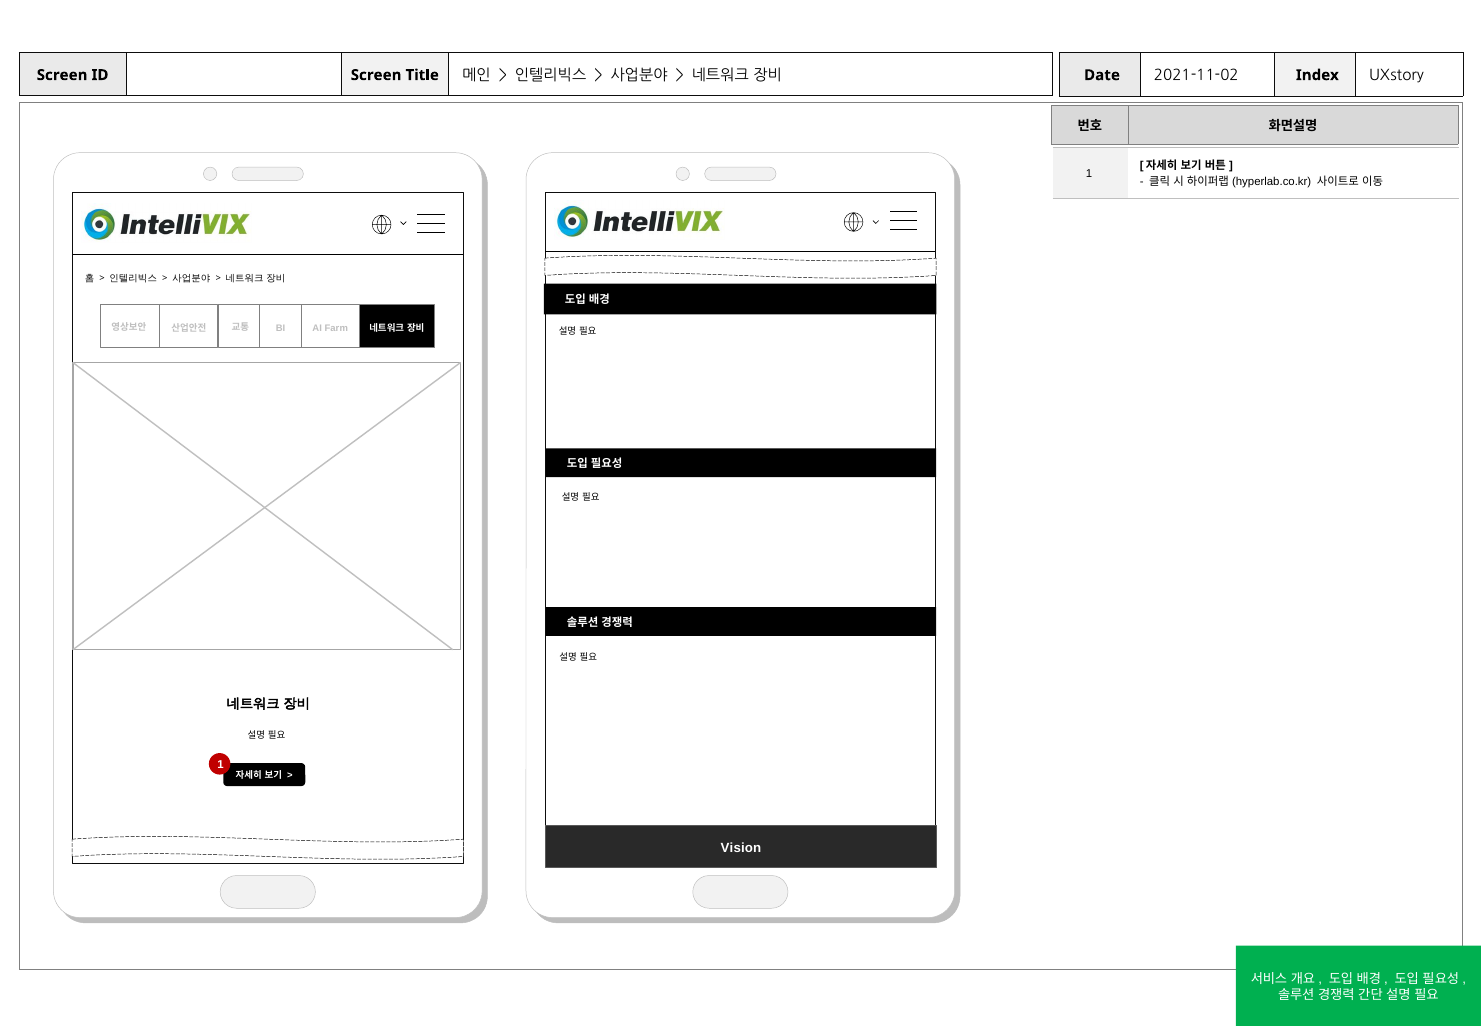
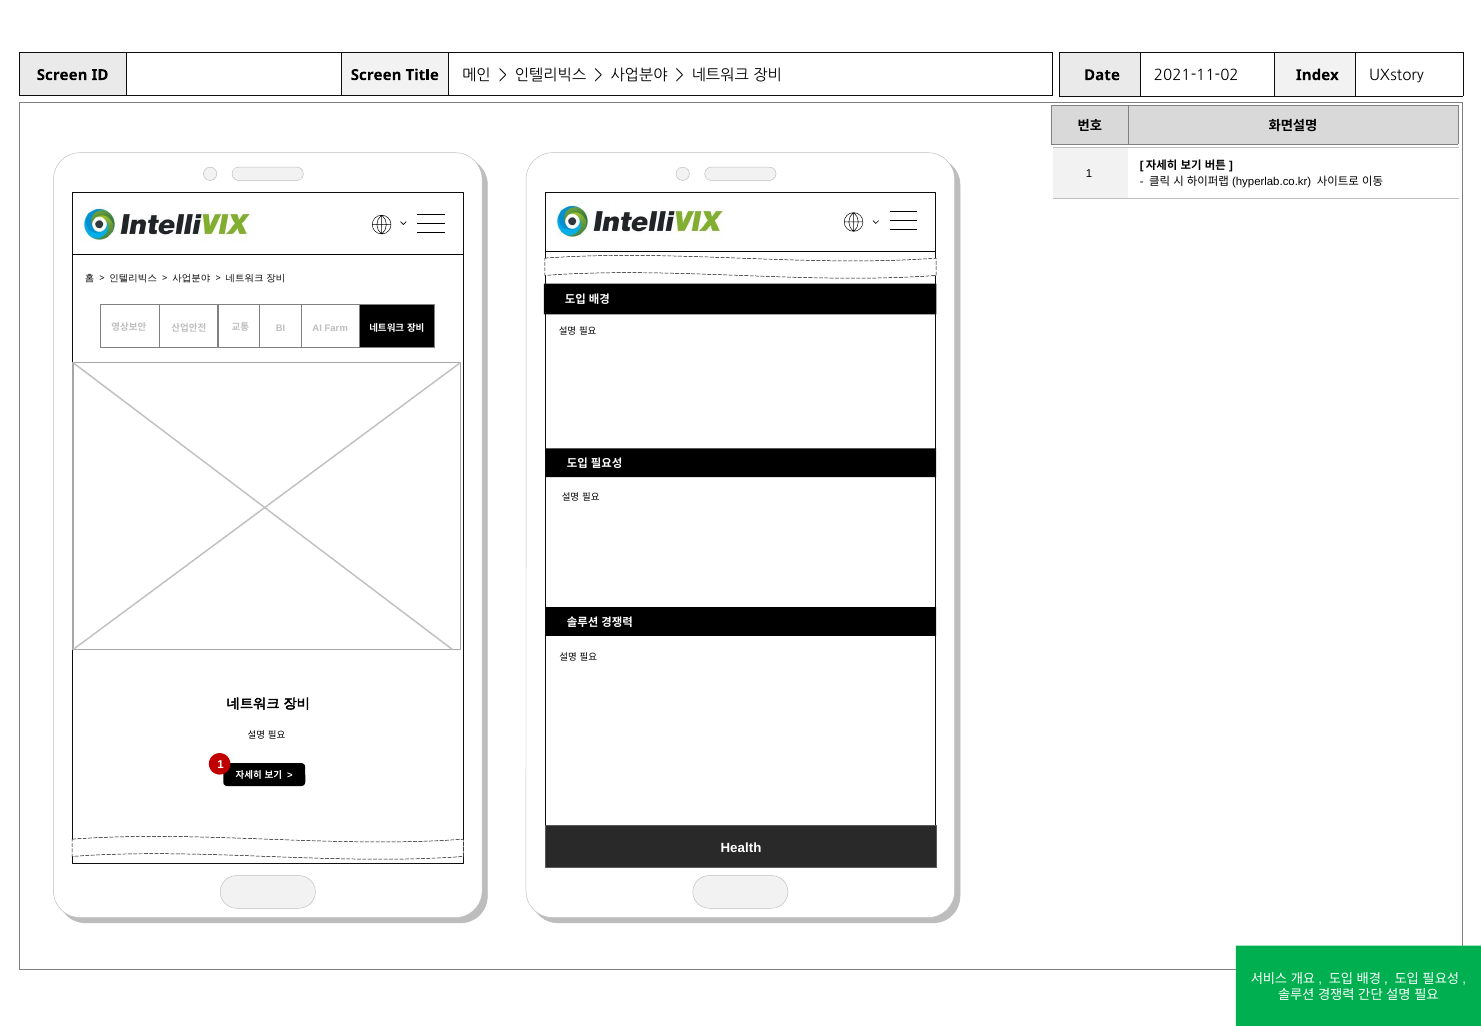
Vision: Vision -> Health (741, 847)
